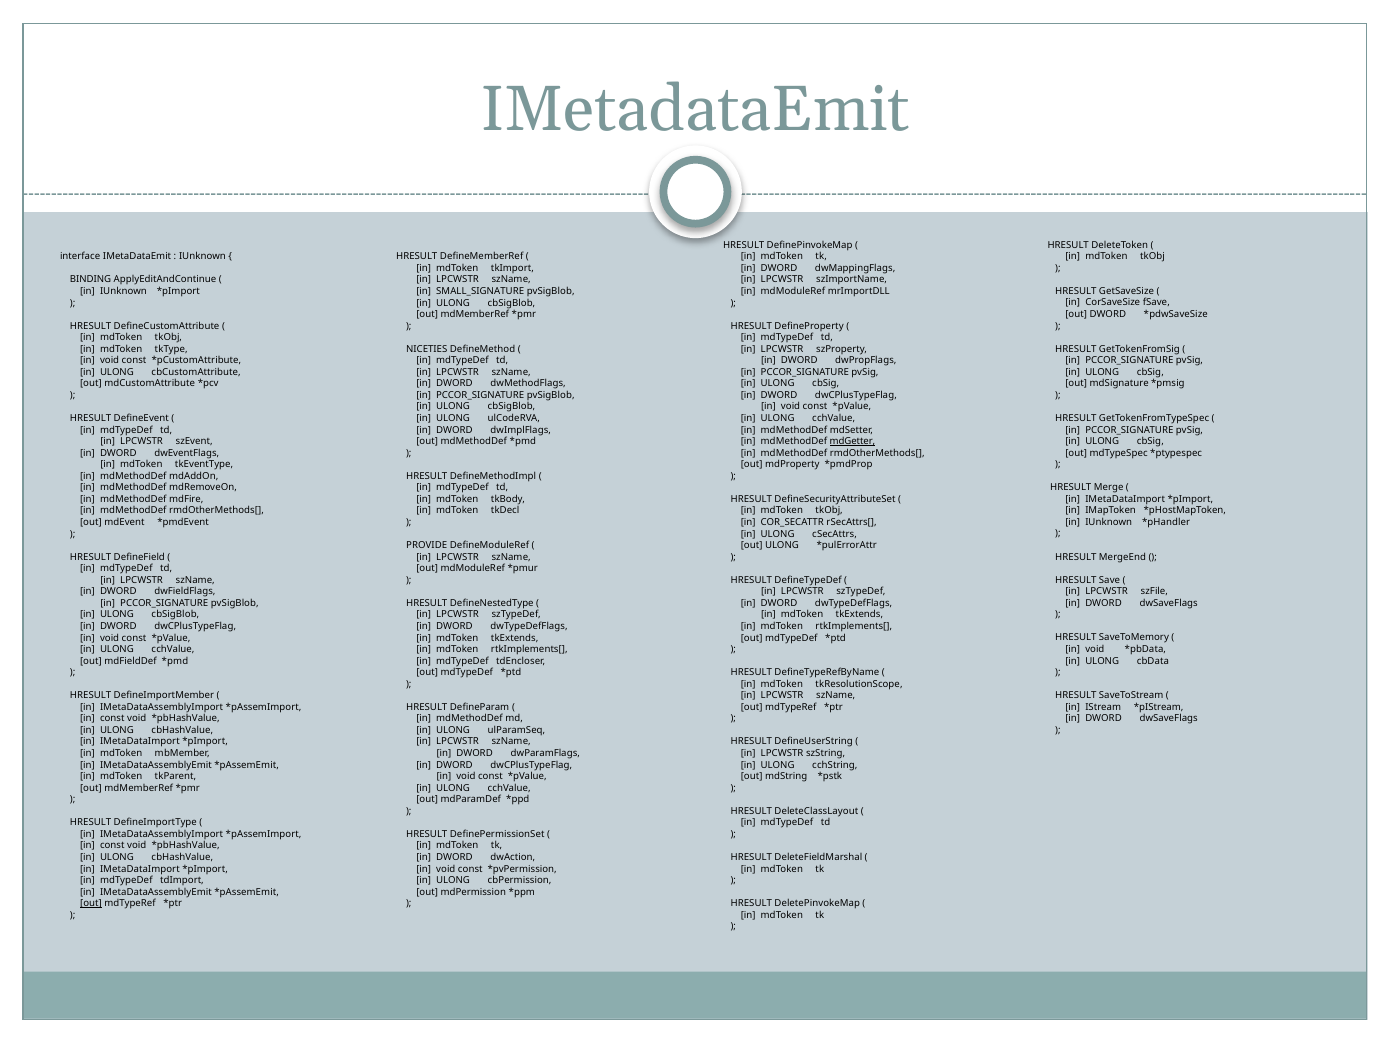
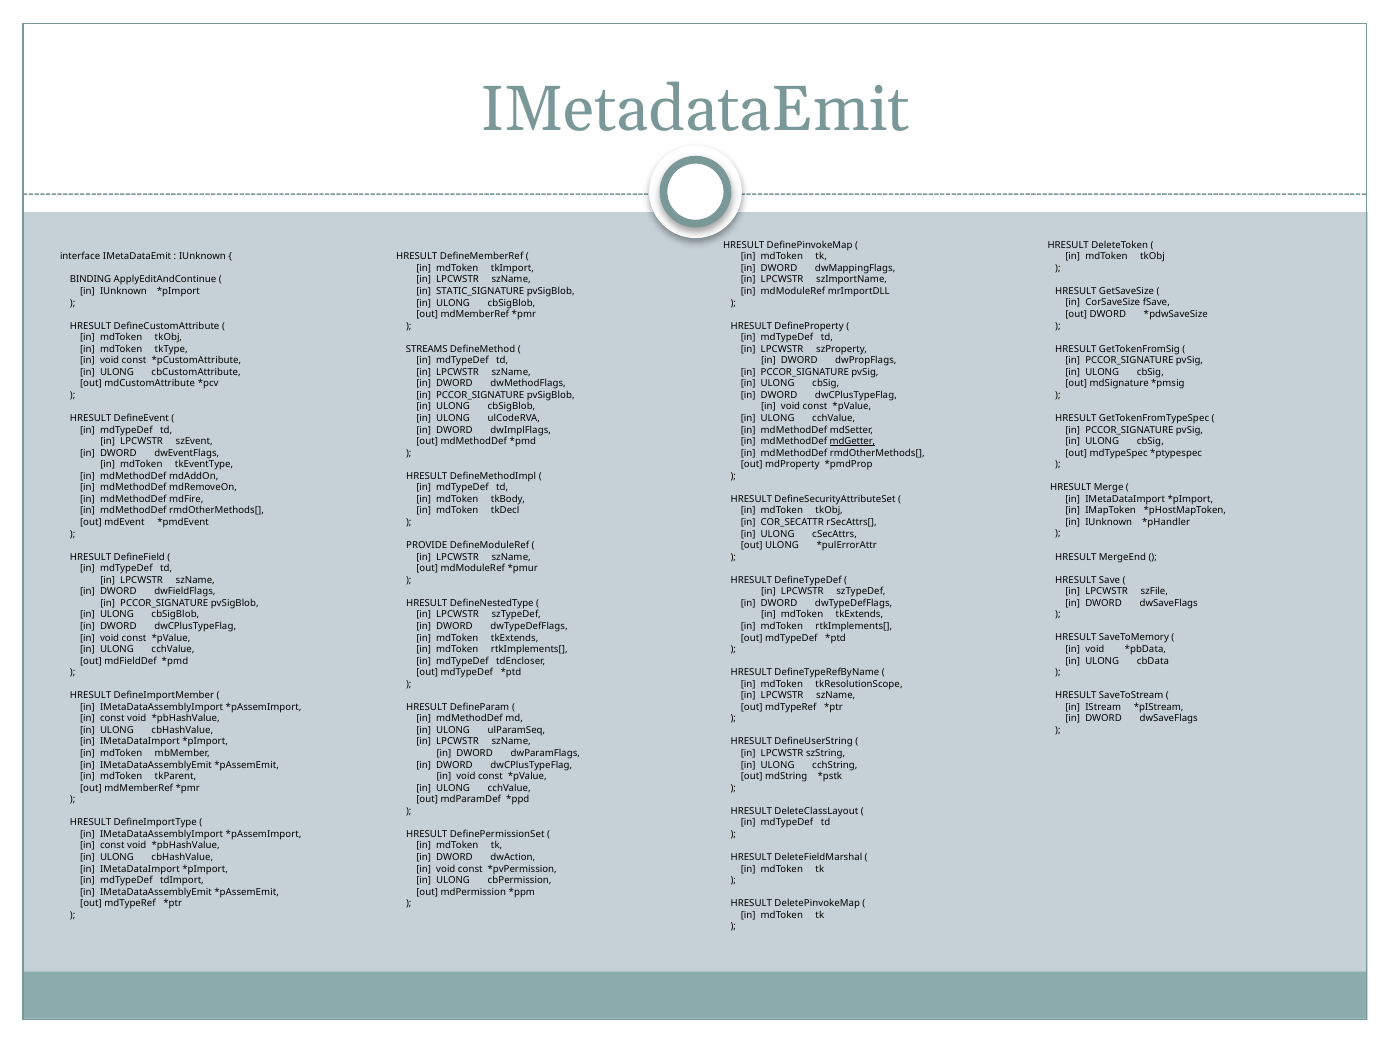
SMALL_SIGNATURE: SMALL_SIGNATURE -> STATIC_SIGNATURE (480, 291)
NICETIES: NICETIES -> STREAMS (427, 349)
out underline: present -> none (91, 904)
